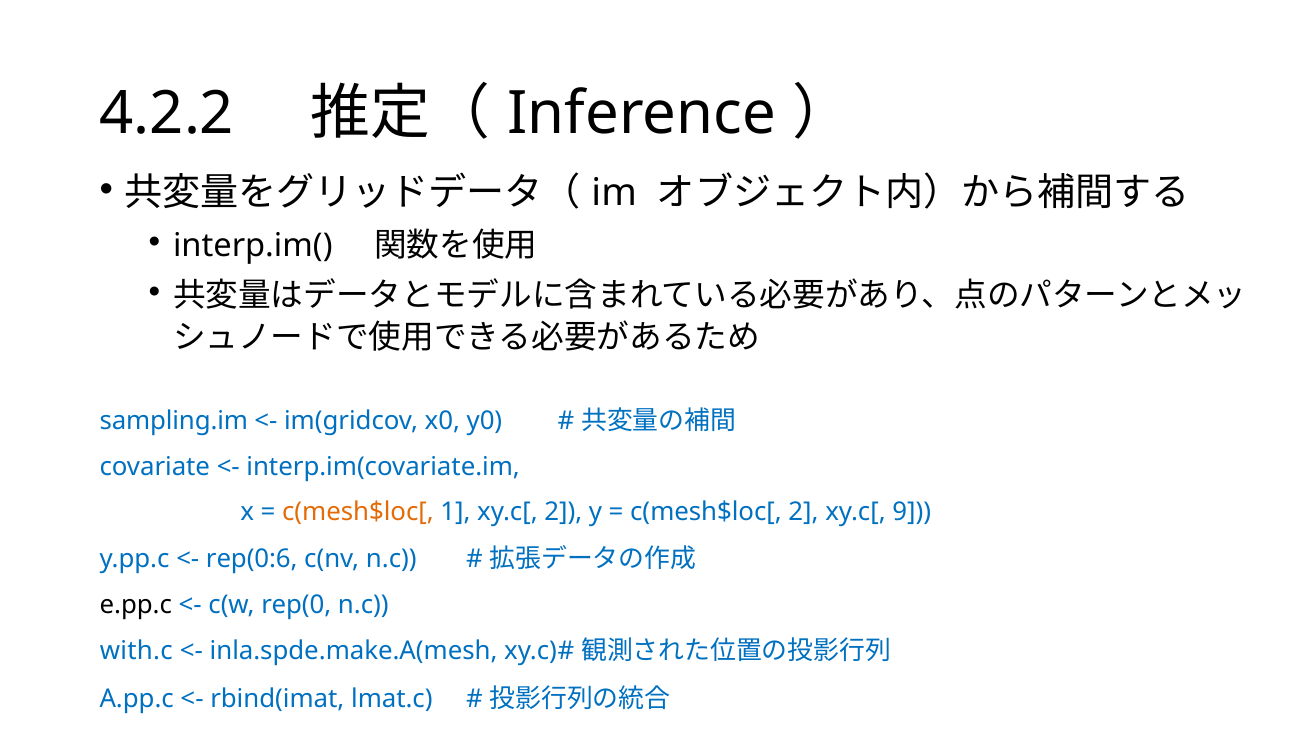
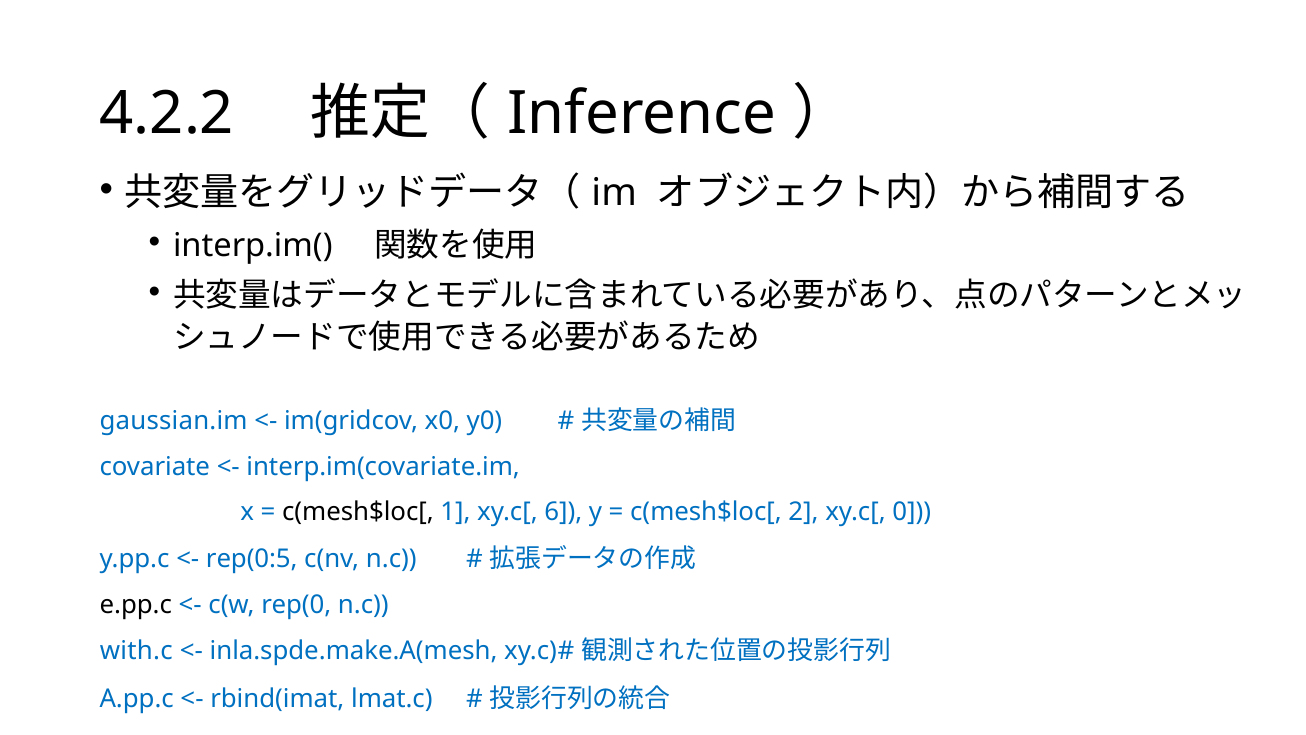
sampling.im: sampling.im -> gaussian.im (174, 421)
c(mesh$loc[ colour: orange -> black (358, 512)
xy.c[ 2: 2 -> 6 (563, 512)
9: 9 -> 0 (912, 512)
rep(0:6: rep(0:6 -> rep(0:5 (252, 559)
